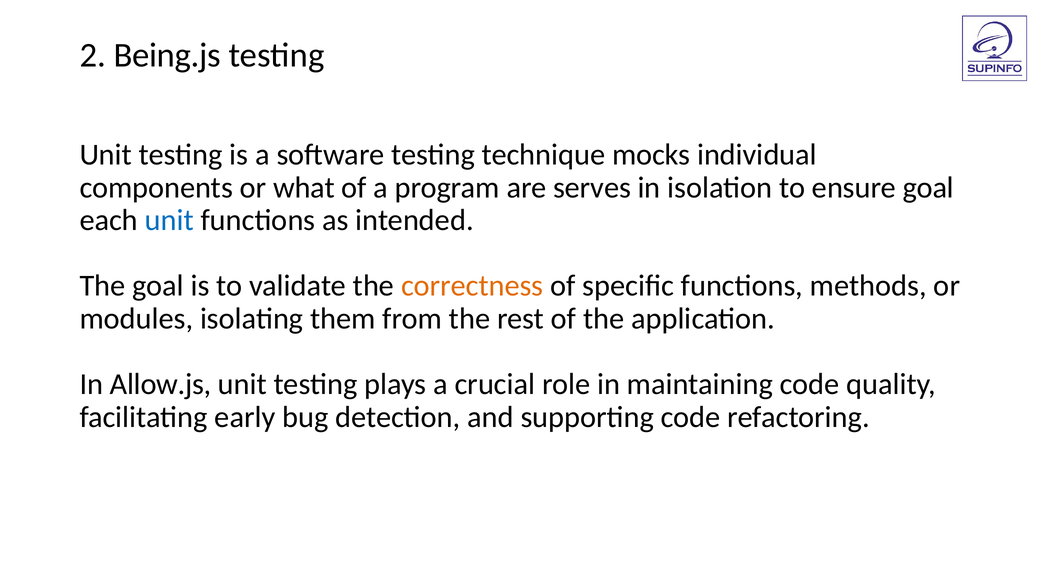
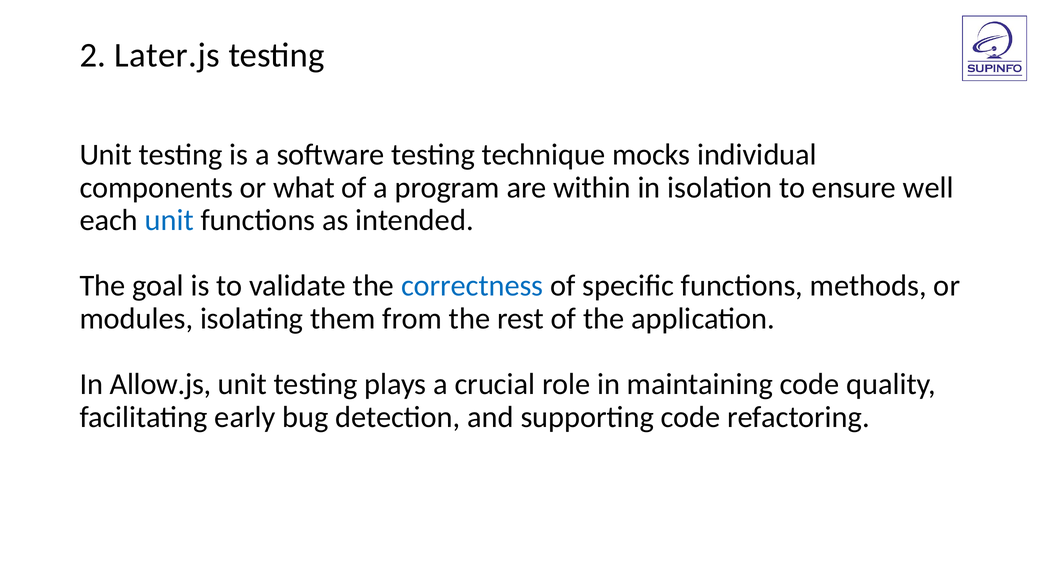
Being.js: Being.js -> Later.js (167, 55)
serves: serves -> within (592, 187)
ensure goal: goal -> well (928, 187)
correctness colour: orange -> blue (472, 286)
